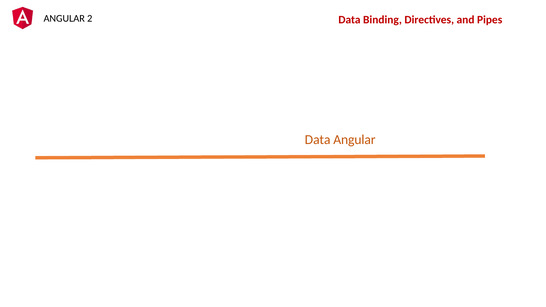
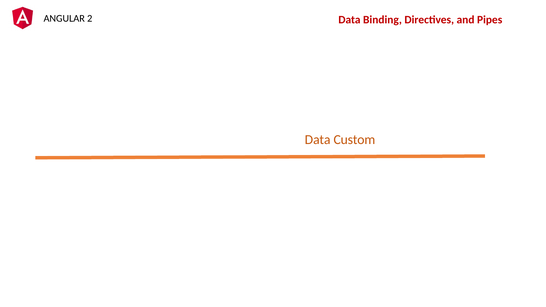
Data Angular: Angular -> Custom (354, 140)
